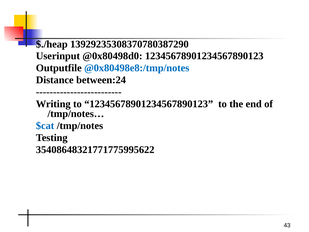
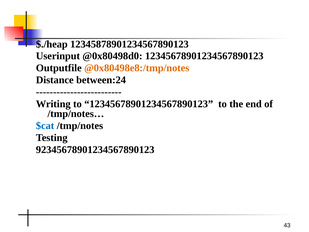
13929235308370780387290: 13929235308370780387290 -> 12345878901234567890123 (129, 44)
@0x80498e8:/tmp/notes colour: blue -> orange (137, 68)
35408648321771775995622: 35408648321771775995622 -> 92345678901234567890123 (95, 150)
